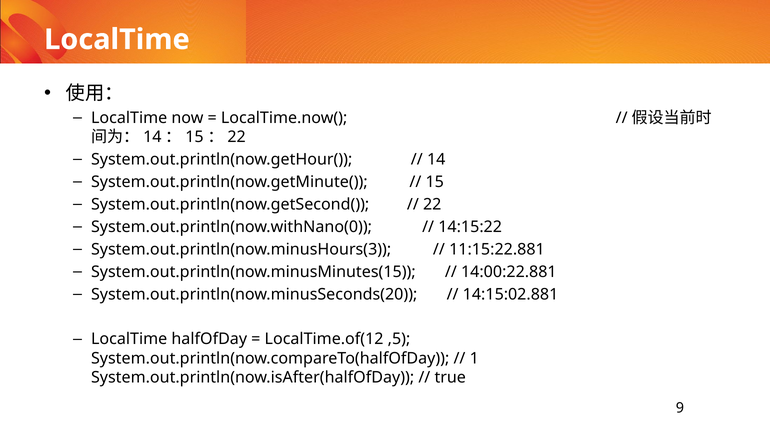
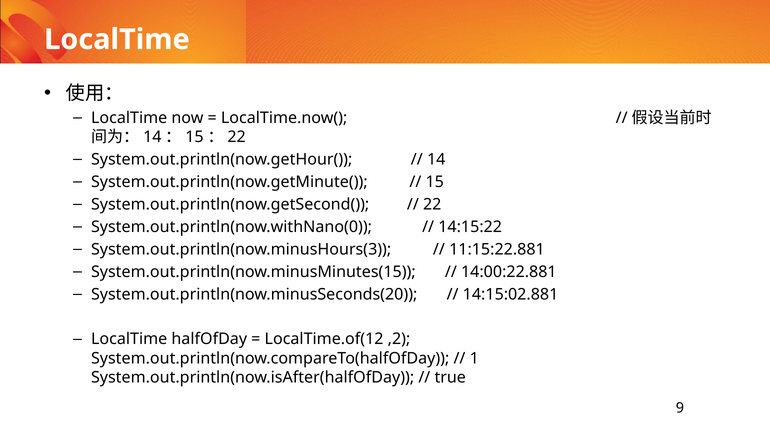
,5: ,5 -> ,2 (399, 339)
